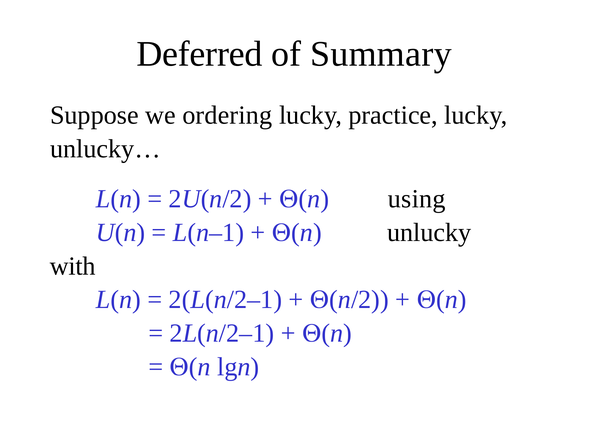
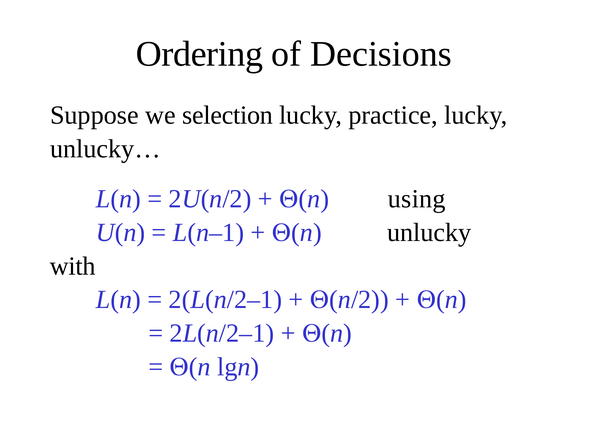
Deferred: Deferred -> Ordering (199, 54)
Summary: Summary -> Decisions (381, 54)
ordering: ordering -> selection (228, 115)
